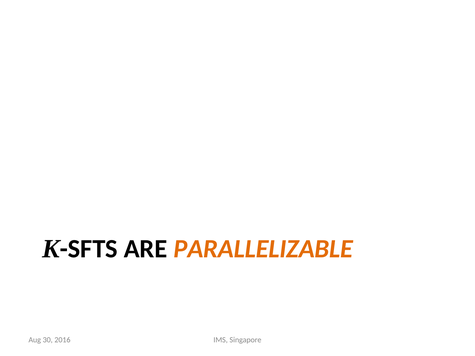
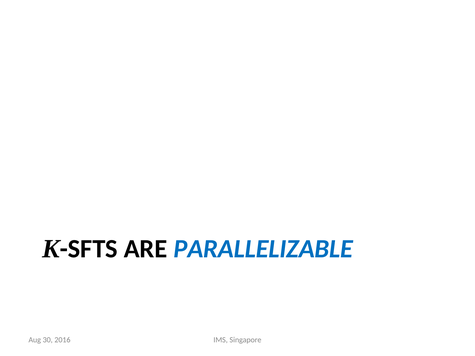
PARALLELIZABLE colour: orange -> blue (263, 249)
